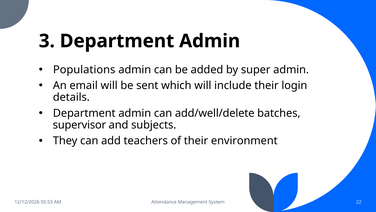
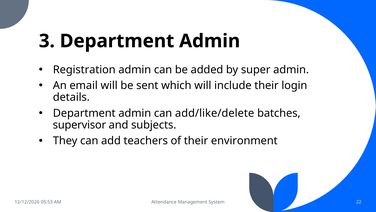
Populations: Populations -> Registration (84, 69)
add/well/delete: add/well/delete -> add/like/delete (215, 113)
